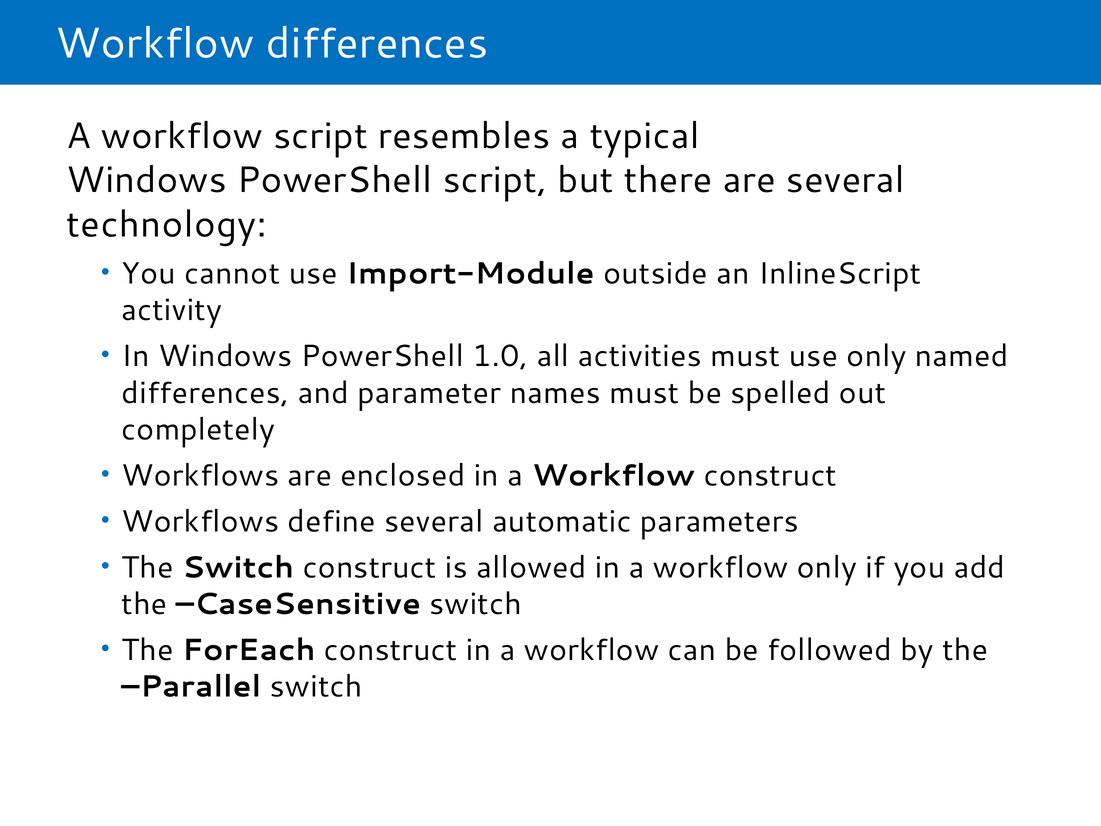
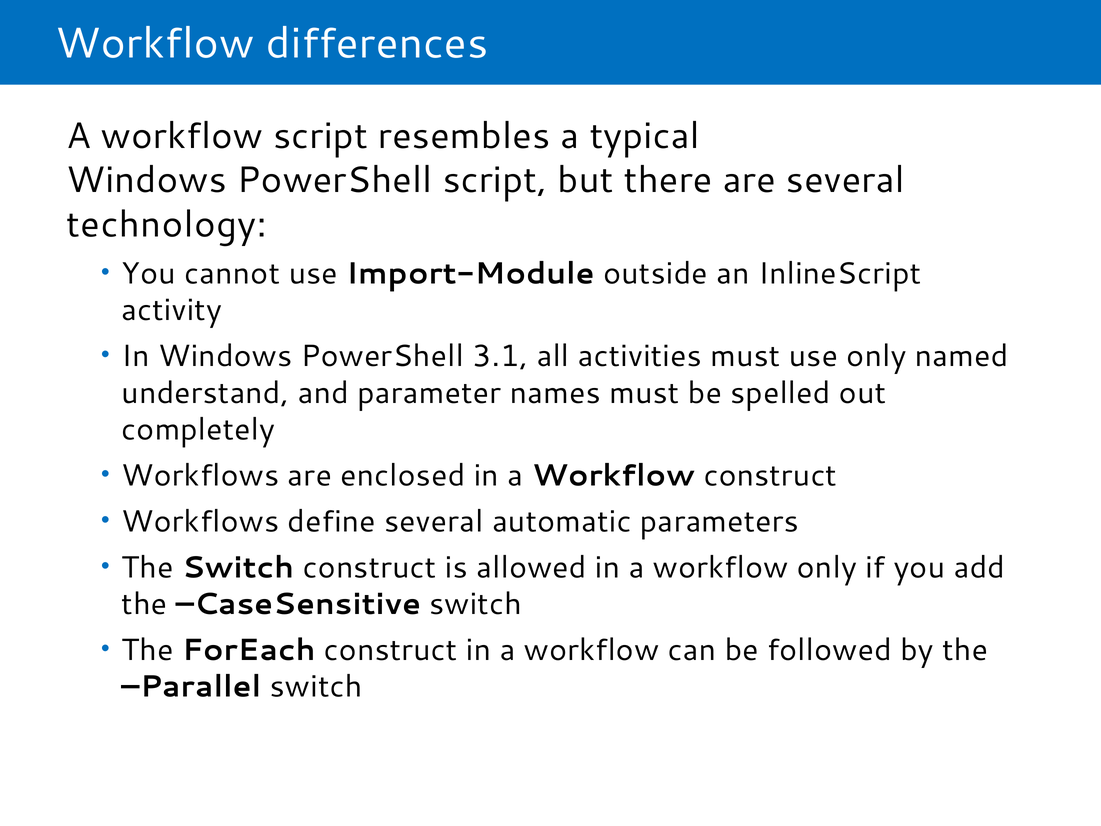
1.0: 1.0 -> 3.1 (500, 356)
differences: differences -> understand (205, 393)
